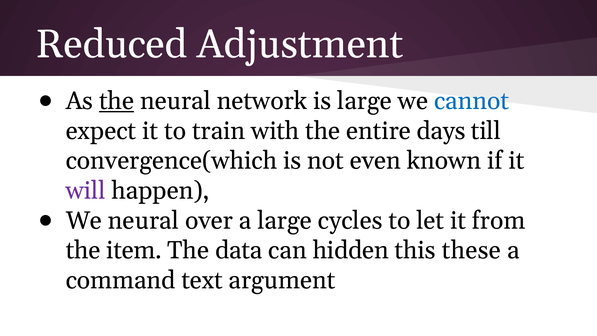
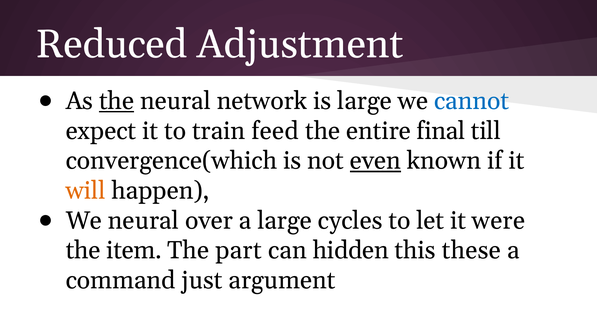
with: with -> feed (275, 131)
days: days -> final (441, 131)
even underline: none -> present (375, 161)
will colour: purple -> orange (86, 191)
from: from -> were (498, 220)
data: data -> part (239, 250)
text: text -> just (202, 280)
